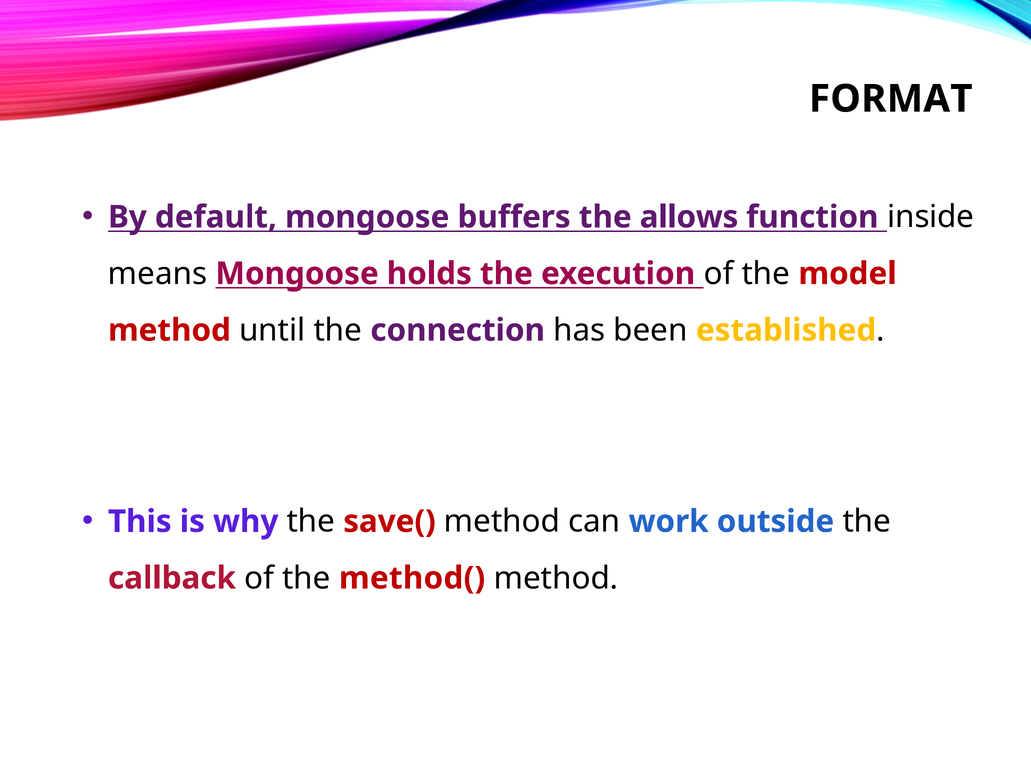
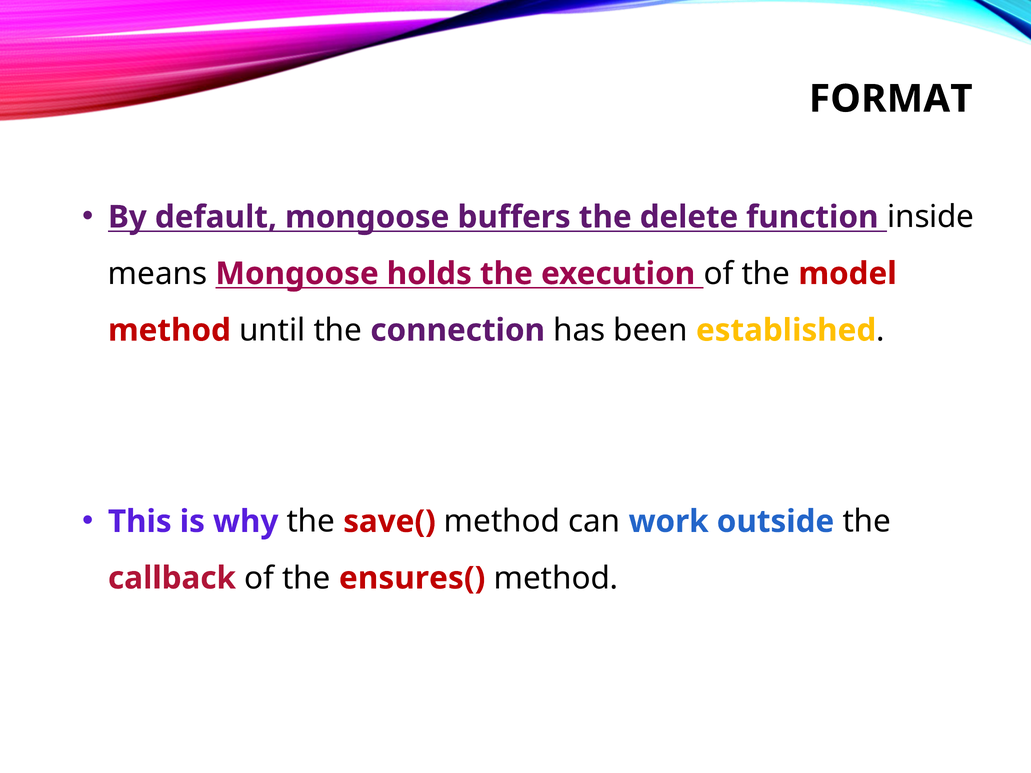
allows: allows -> delete (689, 217)
method(: method( -> ensures( (412, 578)
